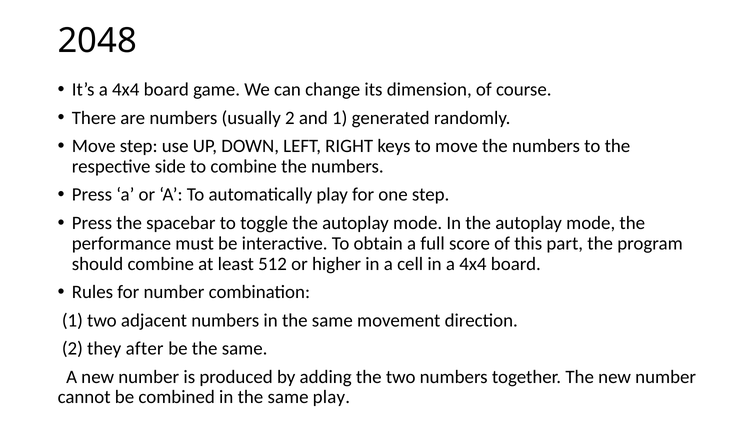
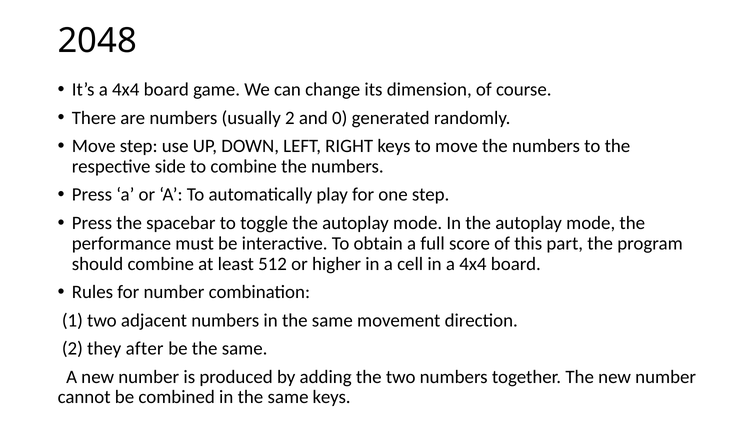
and 1: 1 -> 0 (340, 118)
same play: play -> keys (332, 397)
